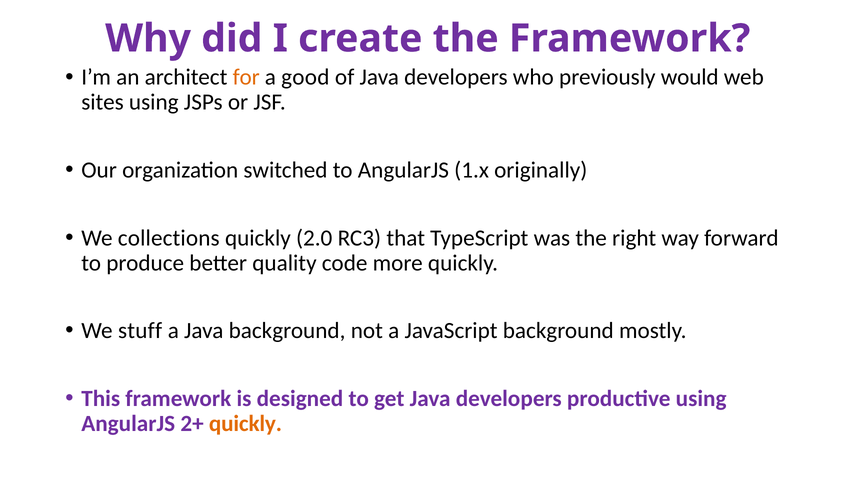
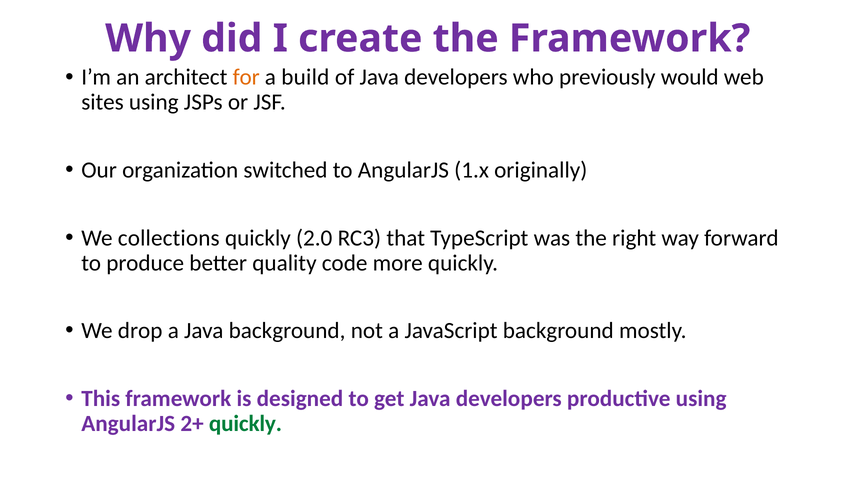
good: good -> build (305, 77)
stuff: stuff -> drop (140, 331)
quickly colour: orange -> green (245, 424)
